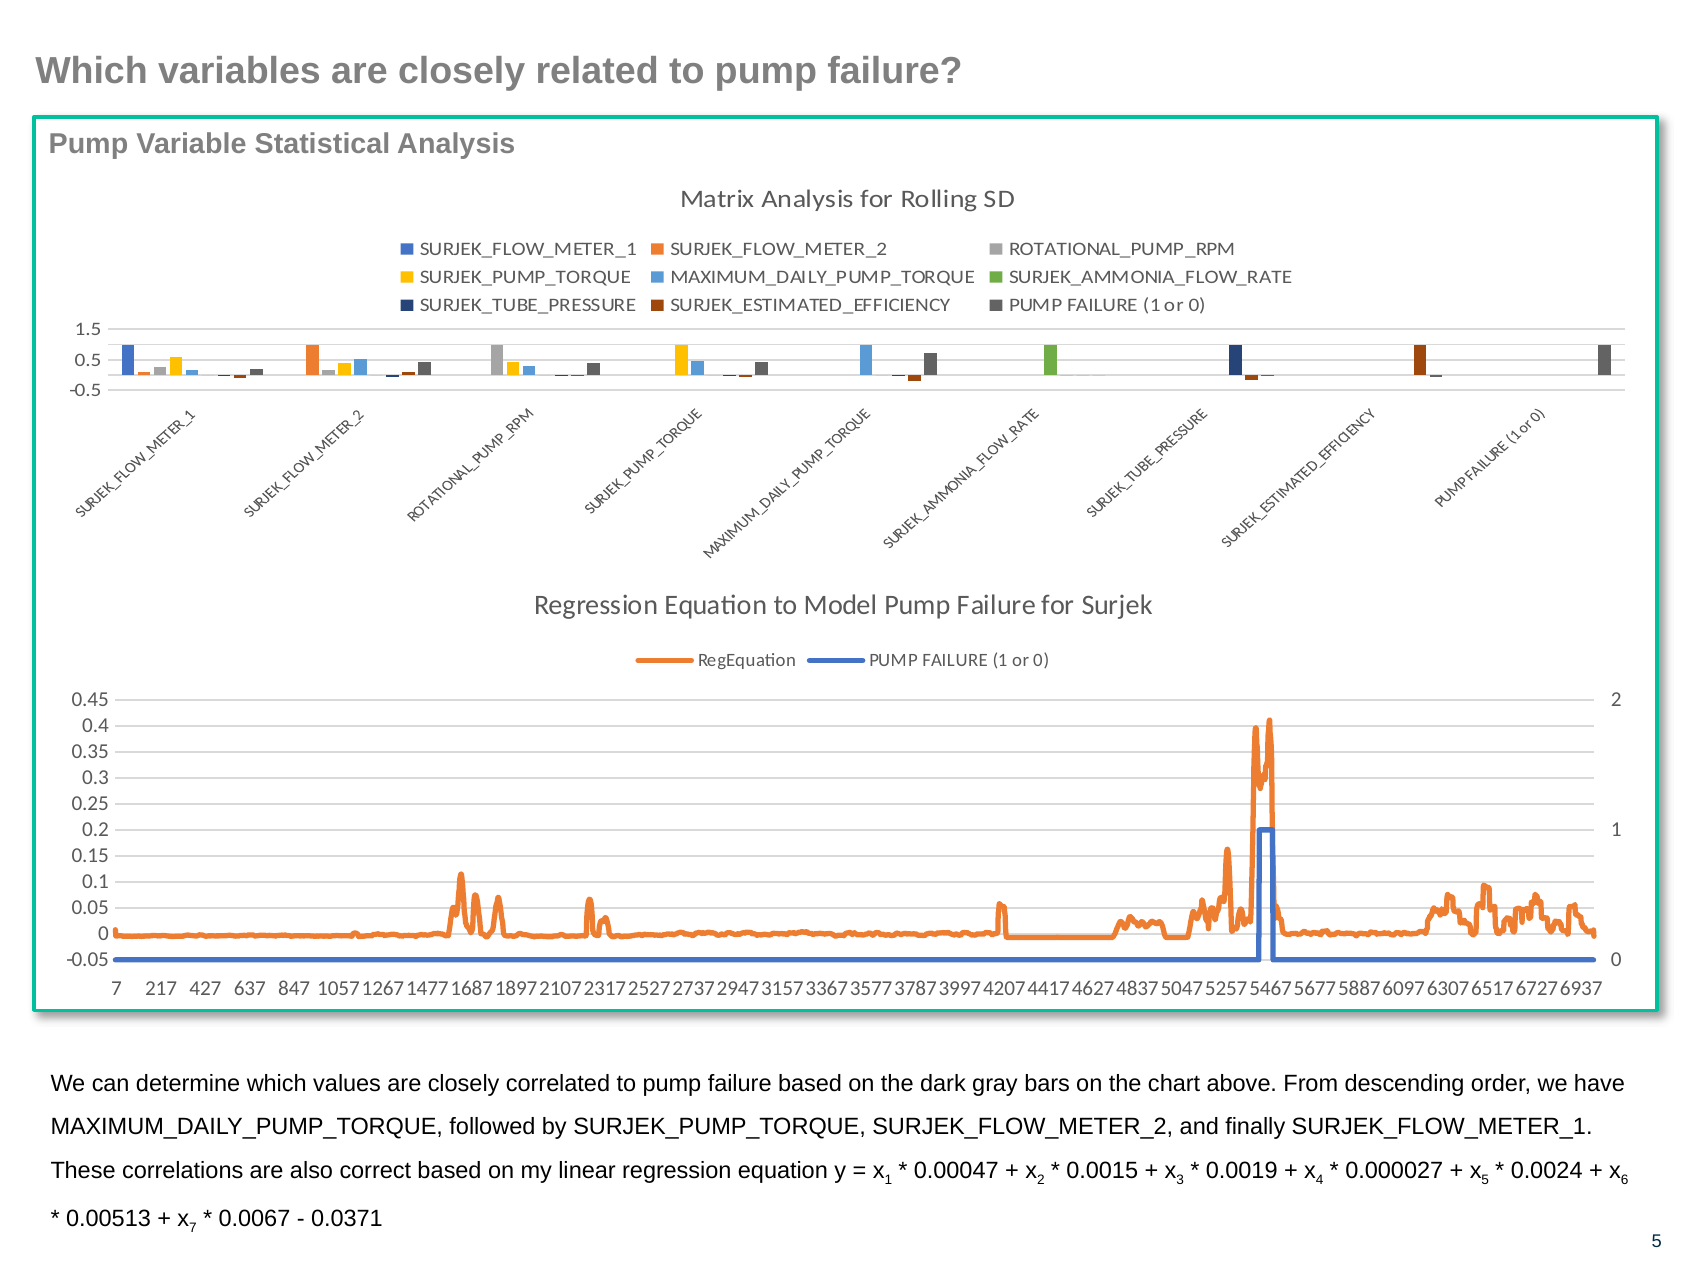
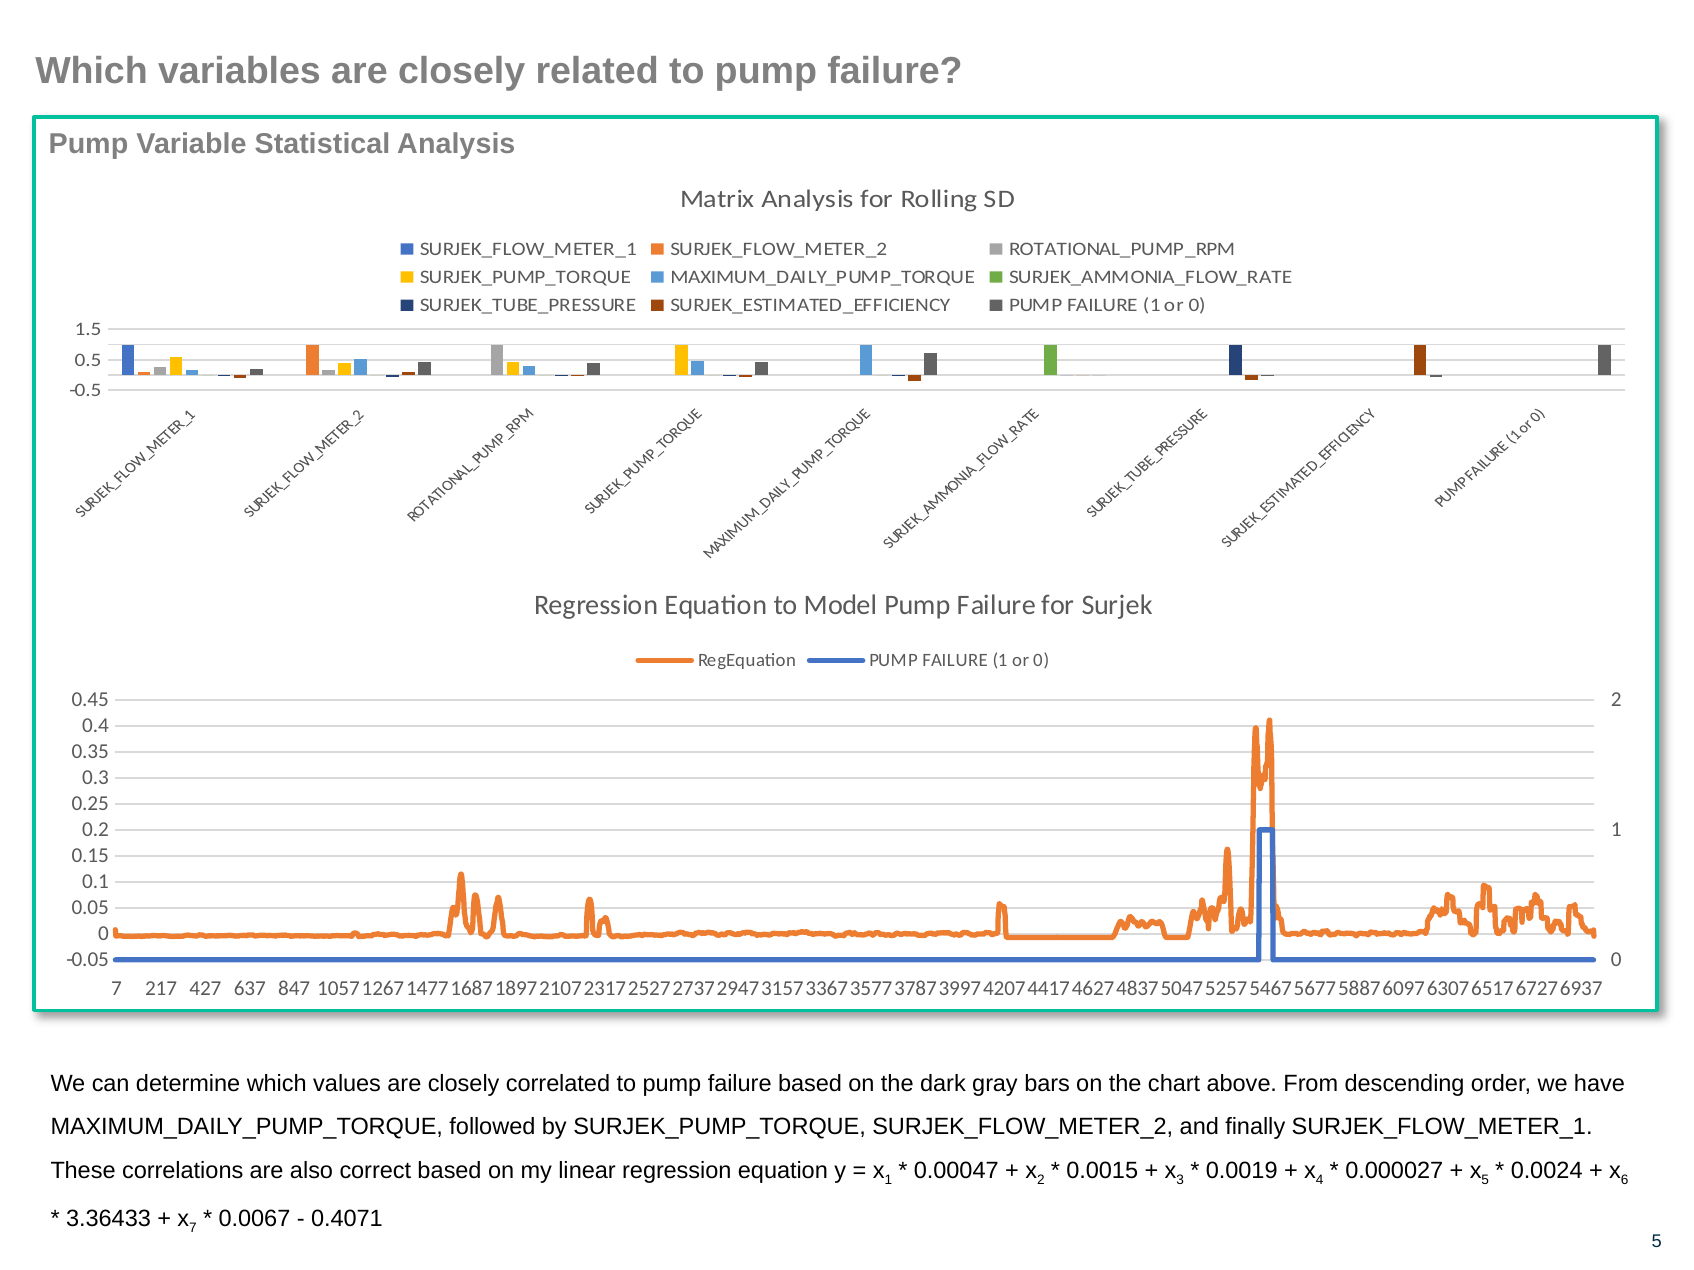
0.00513: 0.00513 -> 3.36433 (109, 1219)
0.0371: 0.0371 -> 0.4071 (347, 1219)
